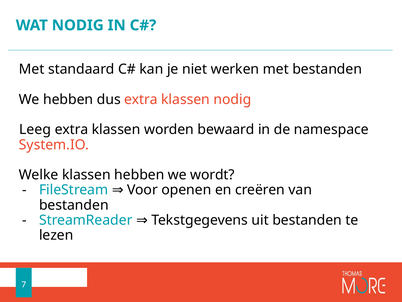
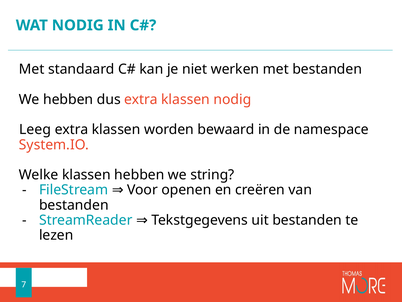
wordt: wordt -> string (212, 175)
